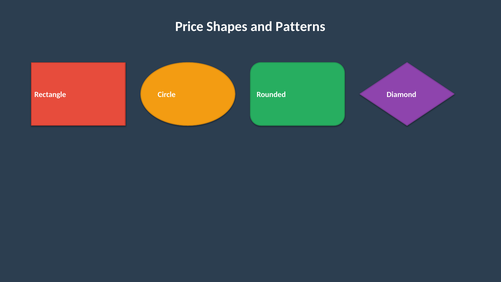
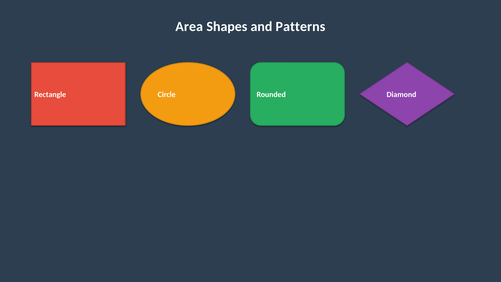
Price: Price -> Area (189, 27)
